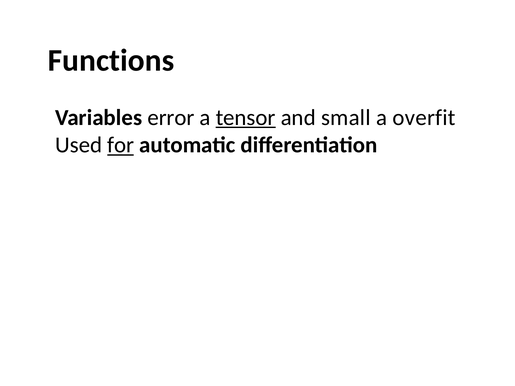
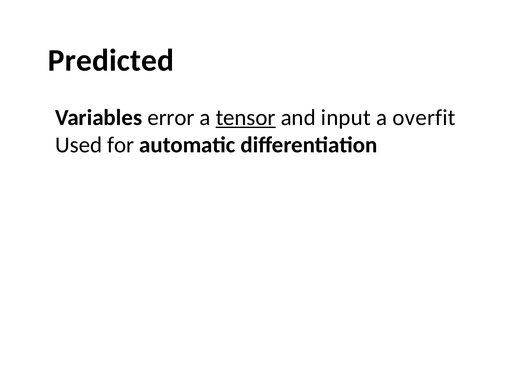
Functions: Functions -> Predicted (111, 61)
small: small -> input (346, 118)
for underline: present -> none (121, 145)
